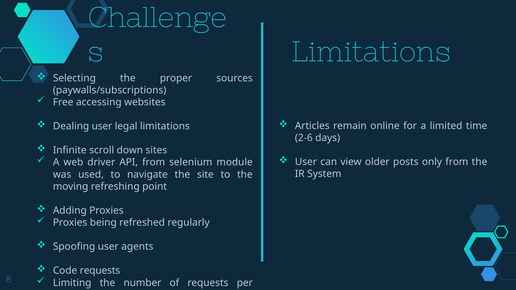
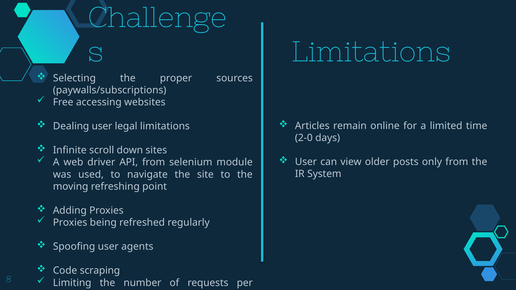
2-6: 2-6 -> 2-0 (304, 138)
Code requests: requests -> scraping (100, 271)
